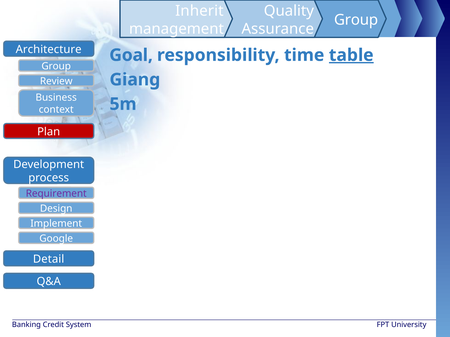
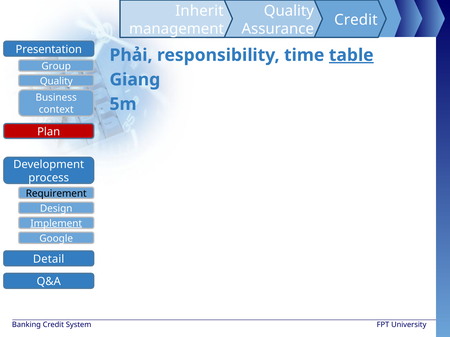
Group: Group -> Credit (356, 20)
Architecture: Architecture -> Presentation (49, 50)
Goal: Goal -> Phải (131, 55)
Review: Review -> Quality (56, 81)
Requirement colour: purple -> black (56, 194)
Implement underline: none -> present (56, 224)
